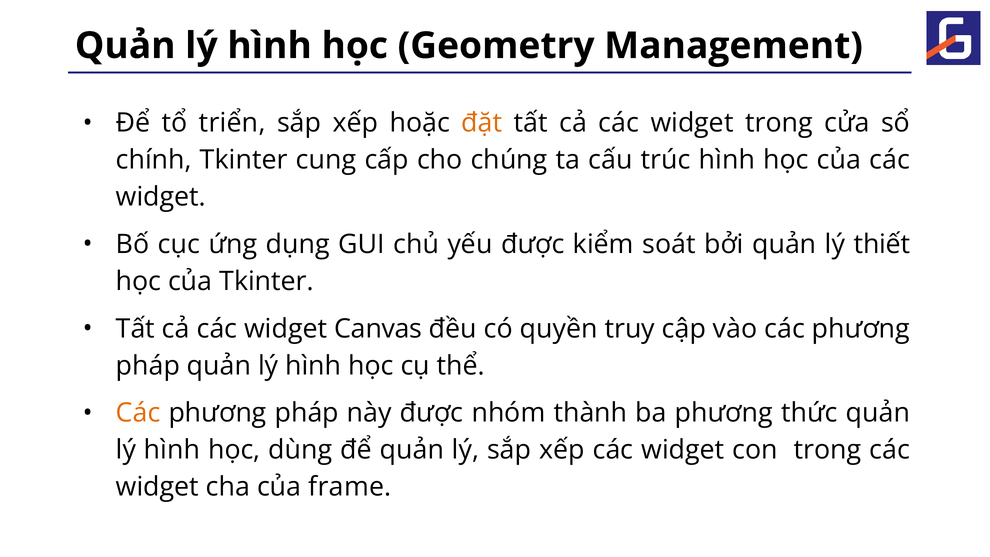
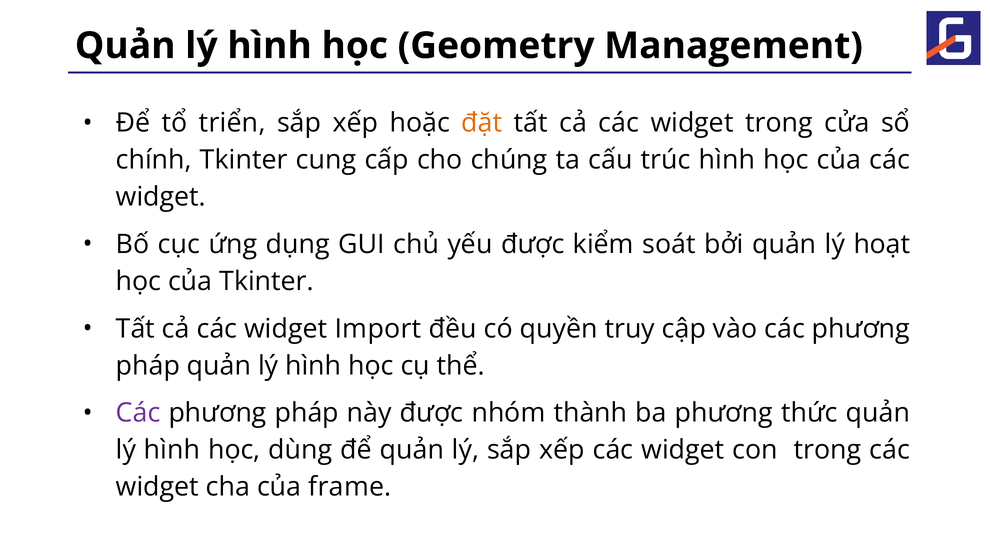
thiết: thiết -> hoạt (882, 244)
Canvas: Canvas -> Import (378, 329)
Các colour: orange -> purple (138, 413)
